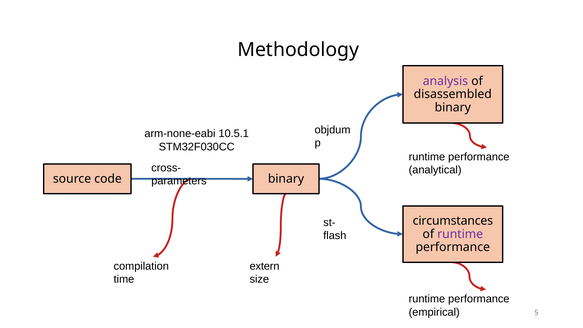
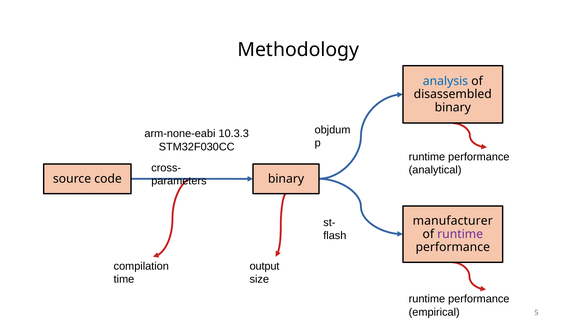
analysis colour: purple -> blue (445, 81)
10.5.1: 10.5.1 -> 10.3.3 (234, 134)
circumstances: circumstances -> manufacturer (453, 221)
extern: extern -> output (265, 266)
